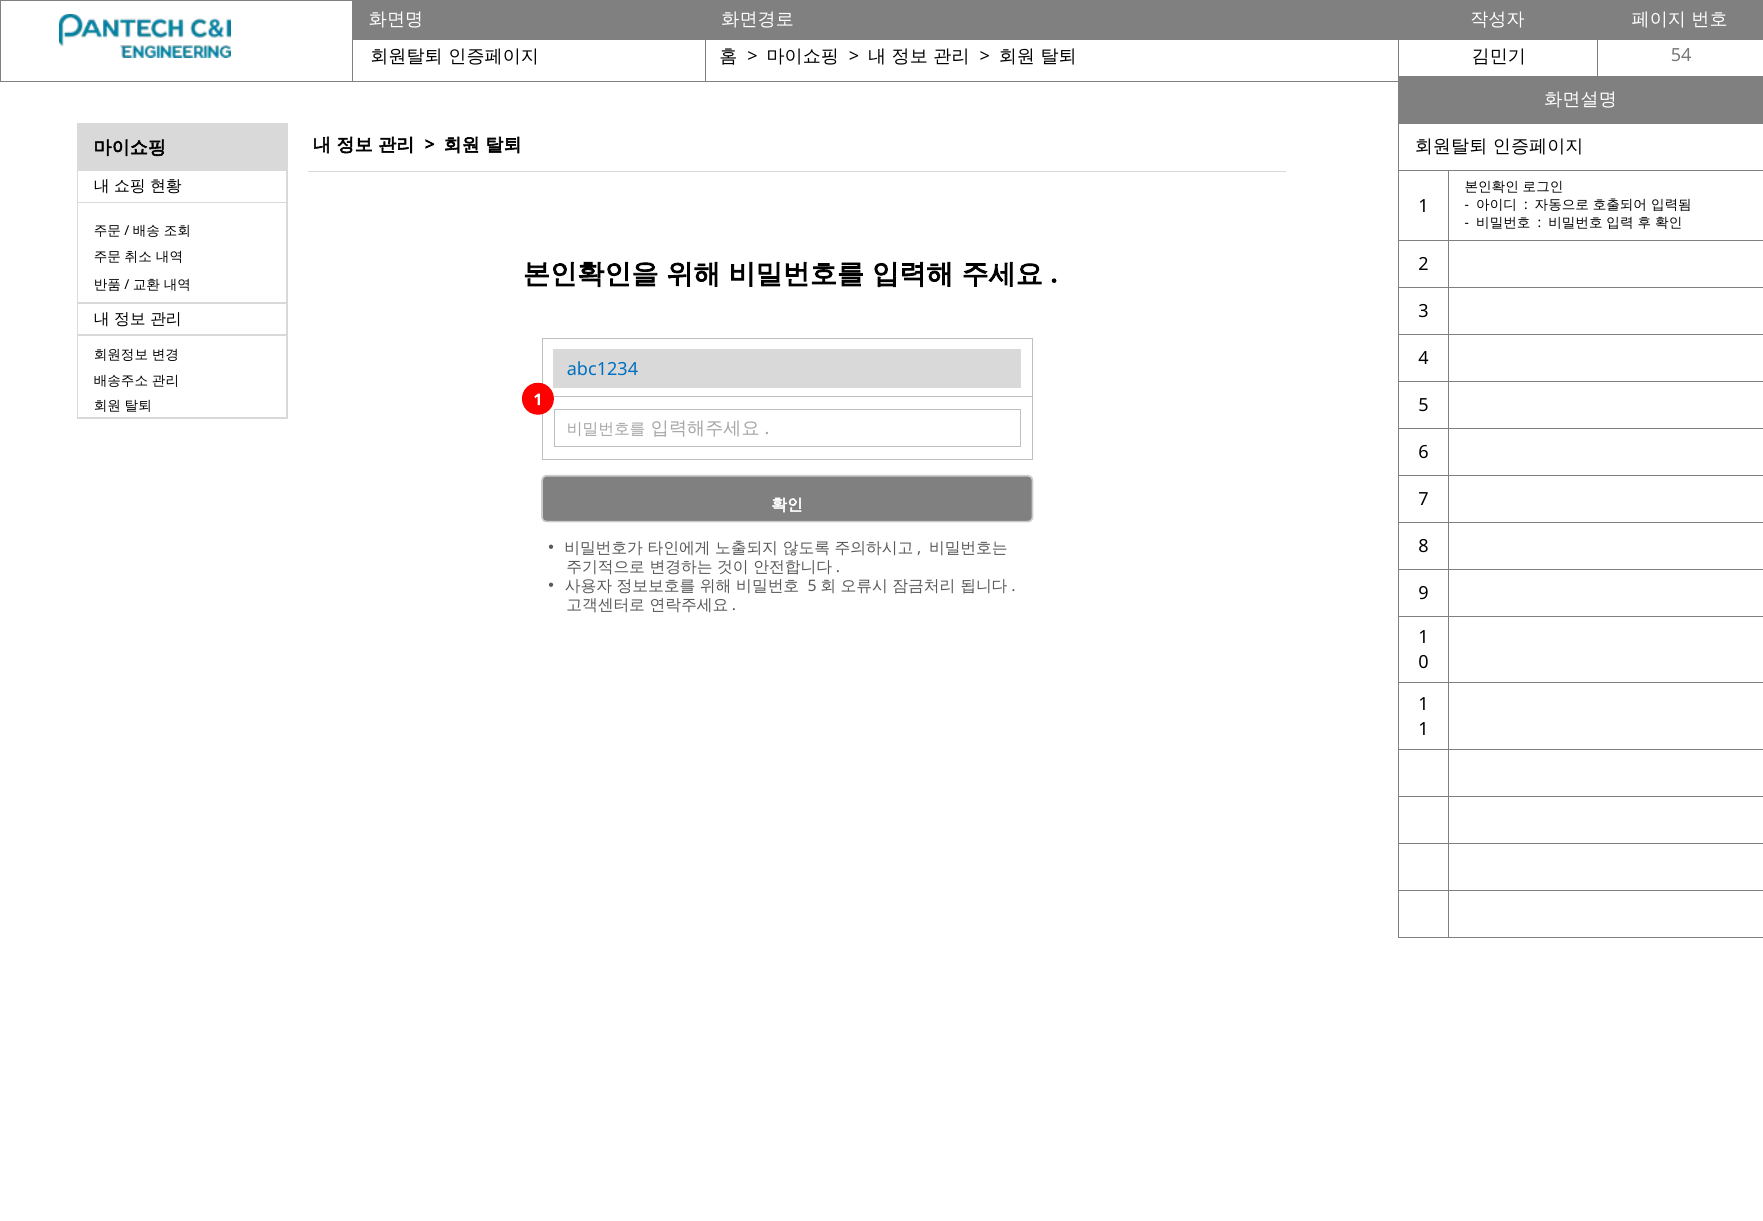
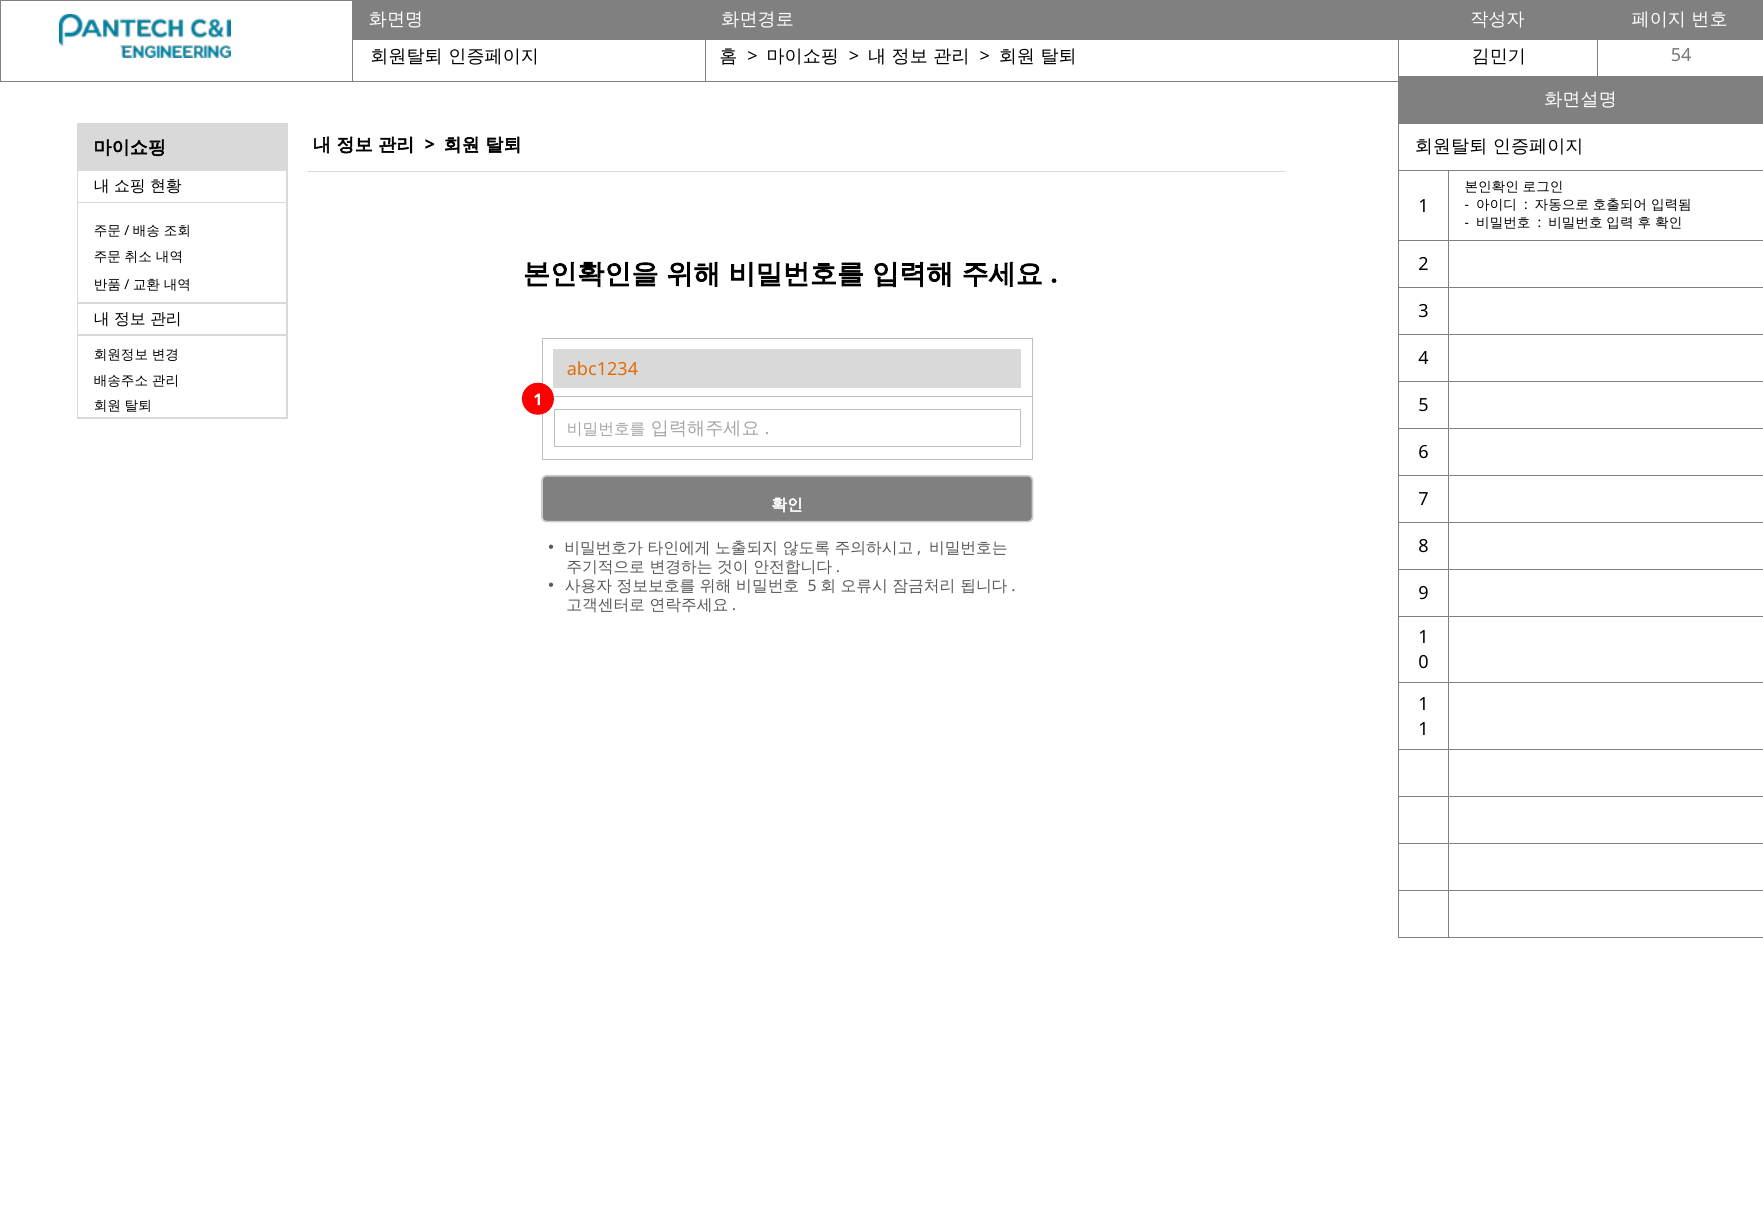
abc1234 colour: blue -> orange (602, 370)
